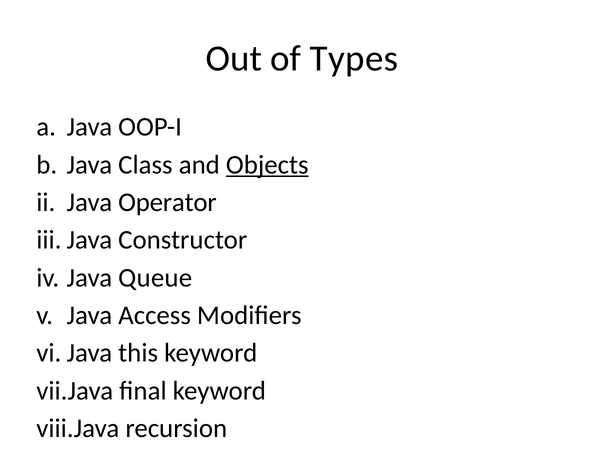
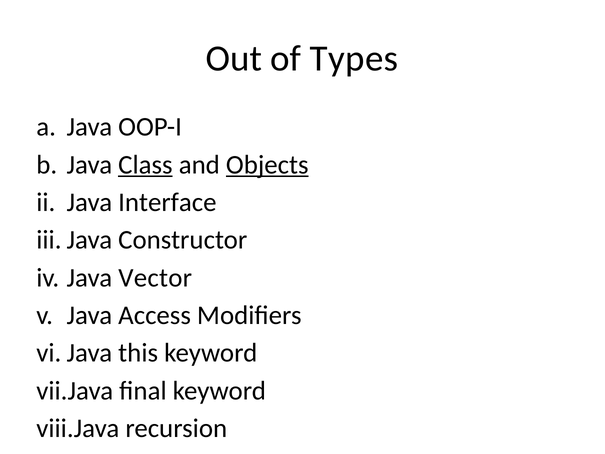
Class underline: none -> present (145, 165)
Java Operator: Operator -> Interface (167, 202)
Queue: Queue -> Vector (155, 278)
